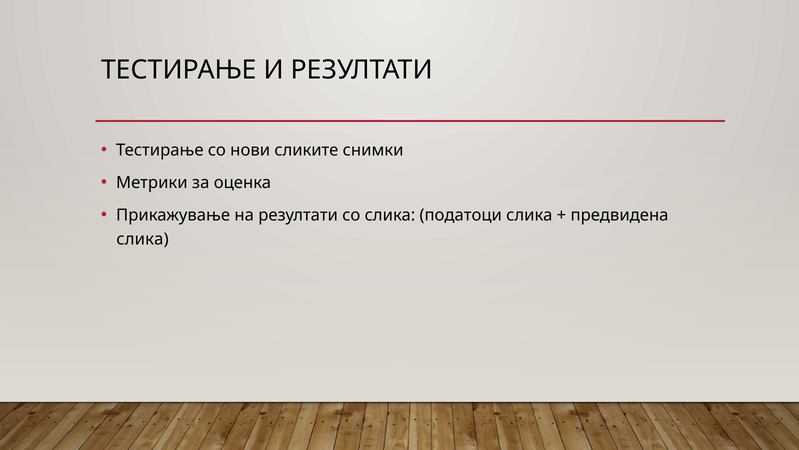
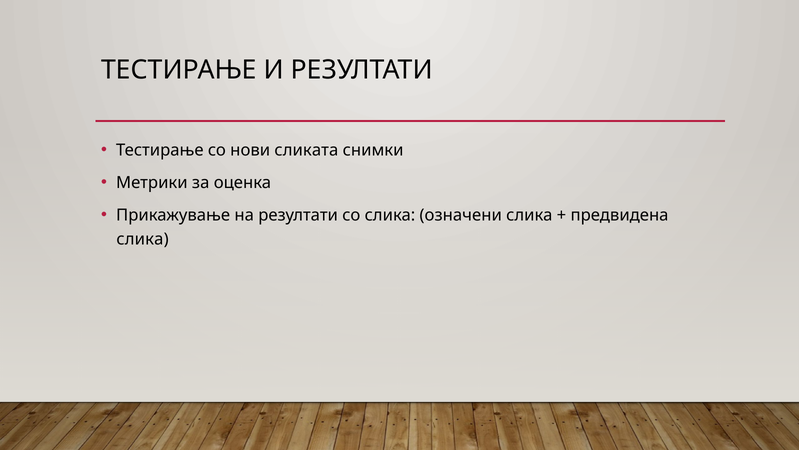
сликите: сликите -> сликата (306, 150)
податоци: податоци -> означени (461, 215)
